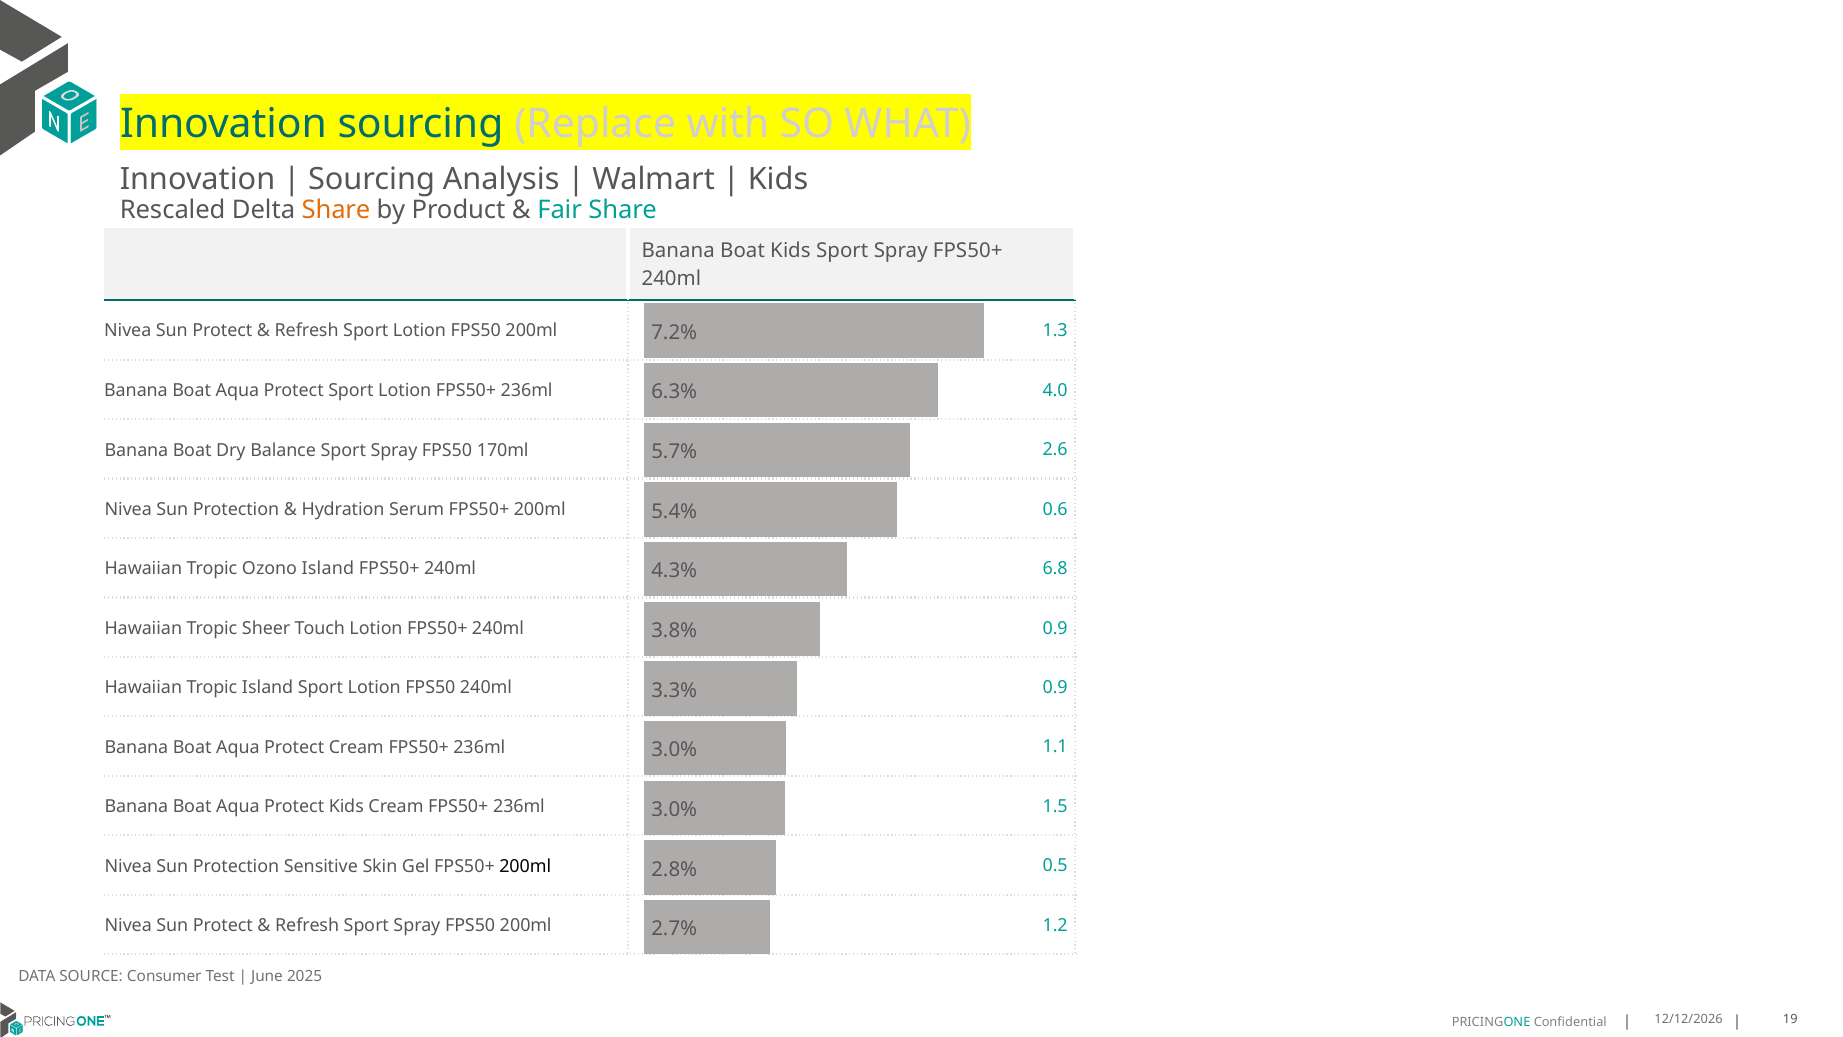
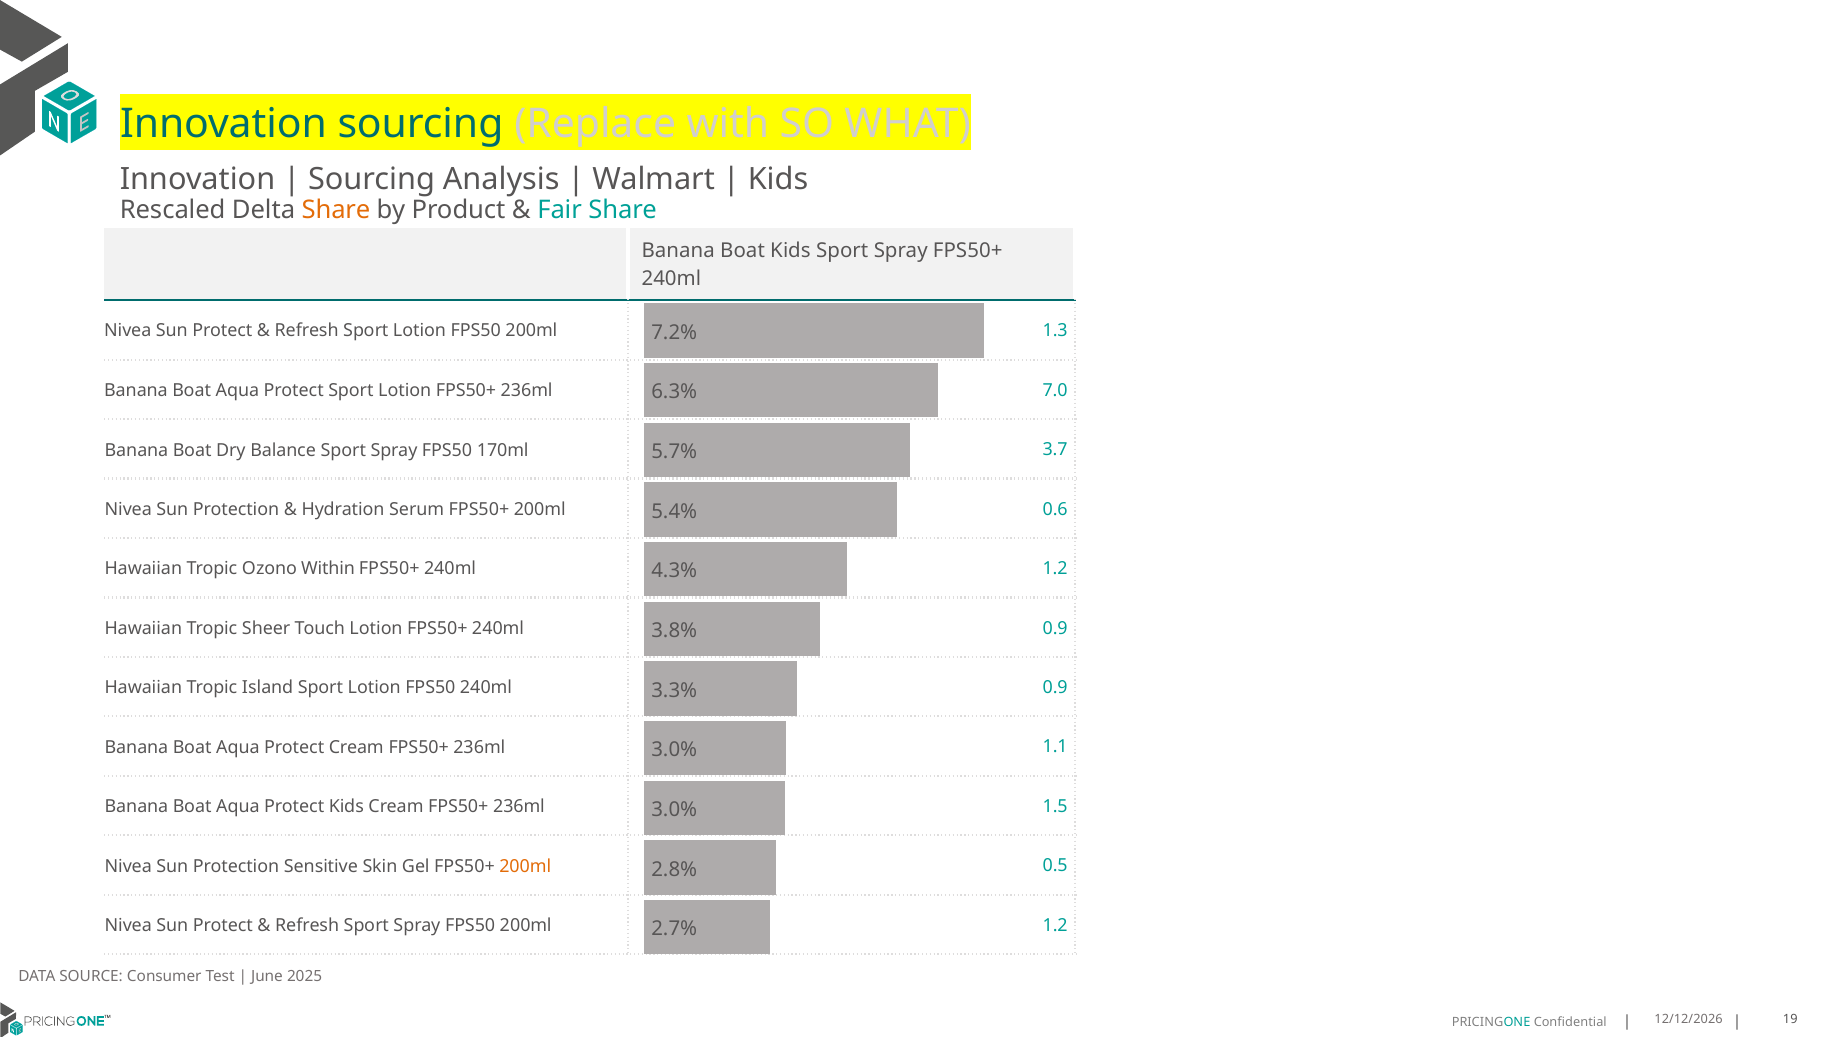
4.0: 4.0 -> 7.0 (1055, 390)
2.6: 2.6 -> 3.7 (1055, 450)
Ozono Island: Island -> Within (328, 569)
240ml 6.8: 6.8 -> 1.2 (1055, 569)
200ml colour: black -> orange (525, 866)
